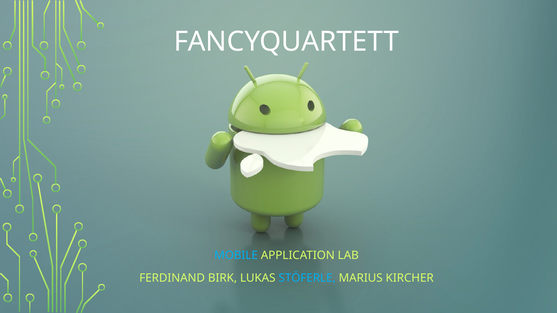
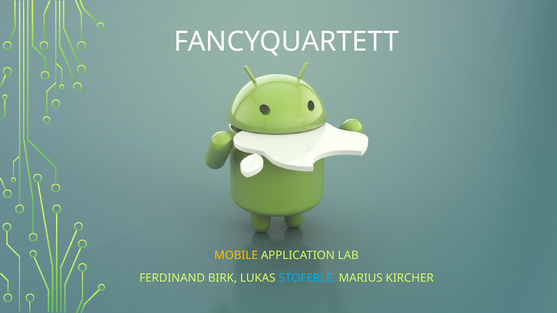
MOBILE colour: light blue -> yellow (236, 256)
